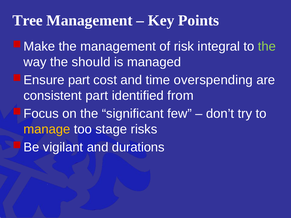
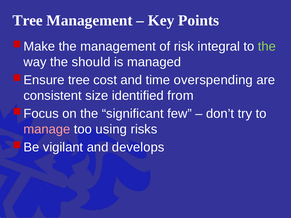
part: part -> tree (79, 80)
consistent part: part -> size (97, 96)
manage colour: yellow -> pink (47, 129)
stage: stage -> using (111, 129)
durations: durations -> develops (138, 147)
